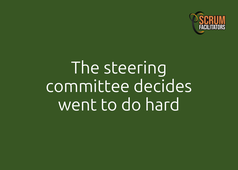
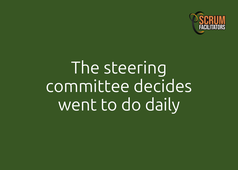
hard: hard -> daily (162, 105)
